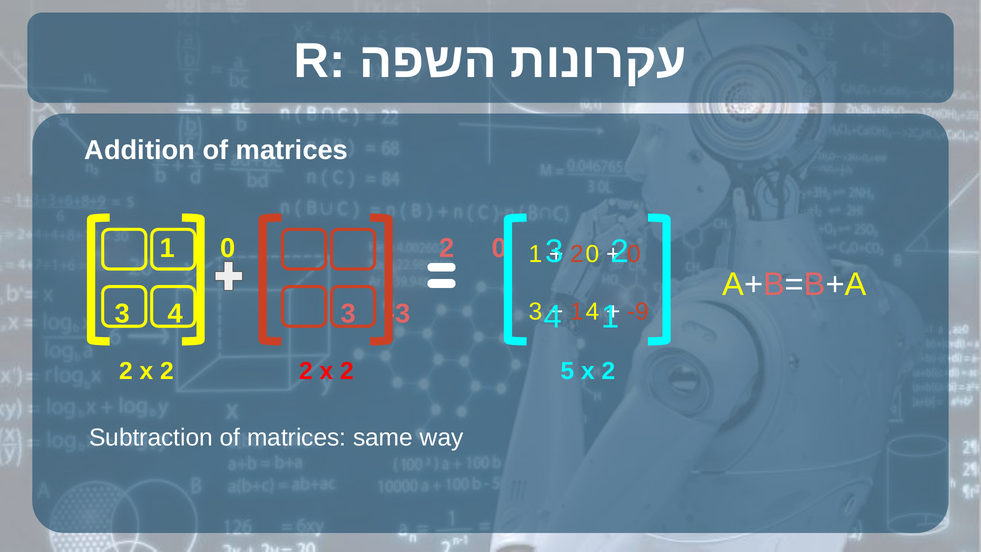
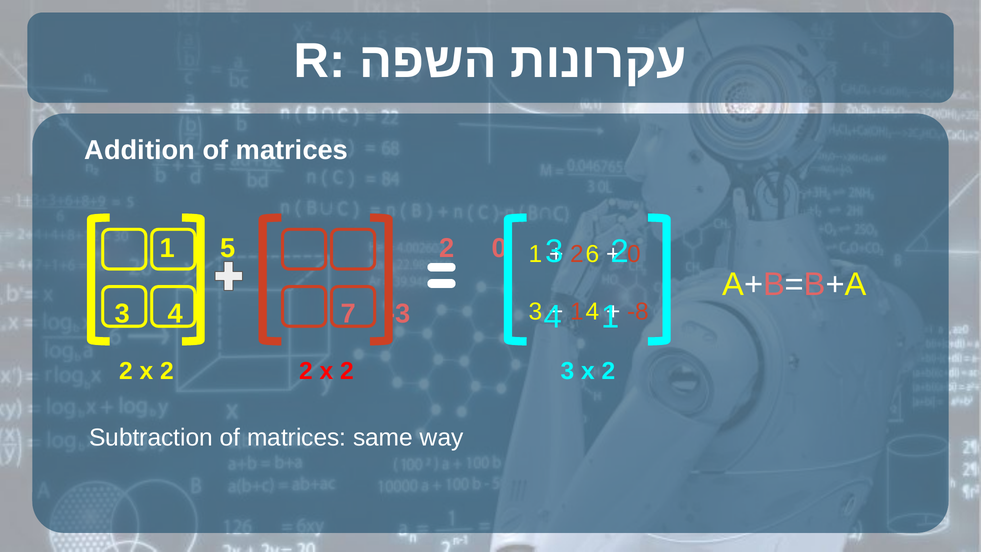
1 0: 0 -> 5 (228, 248)
0: 0 -> 6 (593, 254)
3: 3 -> 7 (349, 314)
-9: -9 -> -8 (638, 311)
x 2 5: 5 -> 3 (568, 371)
